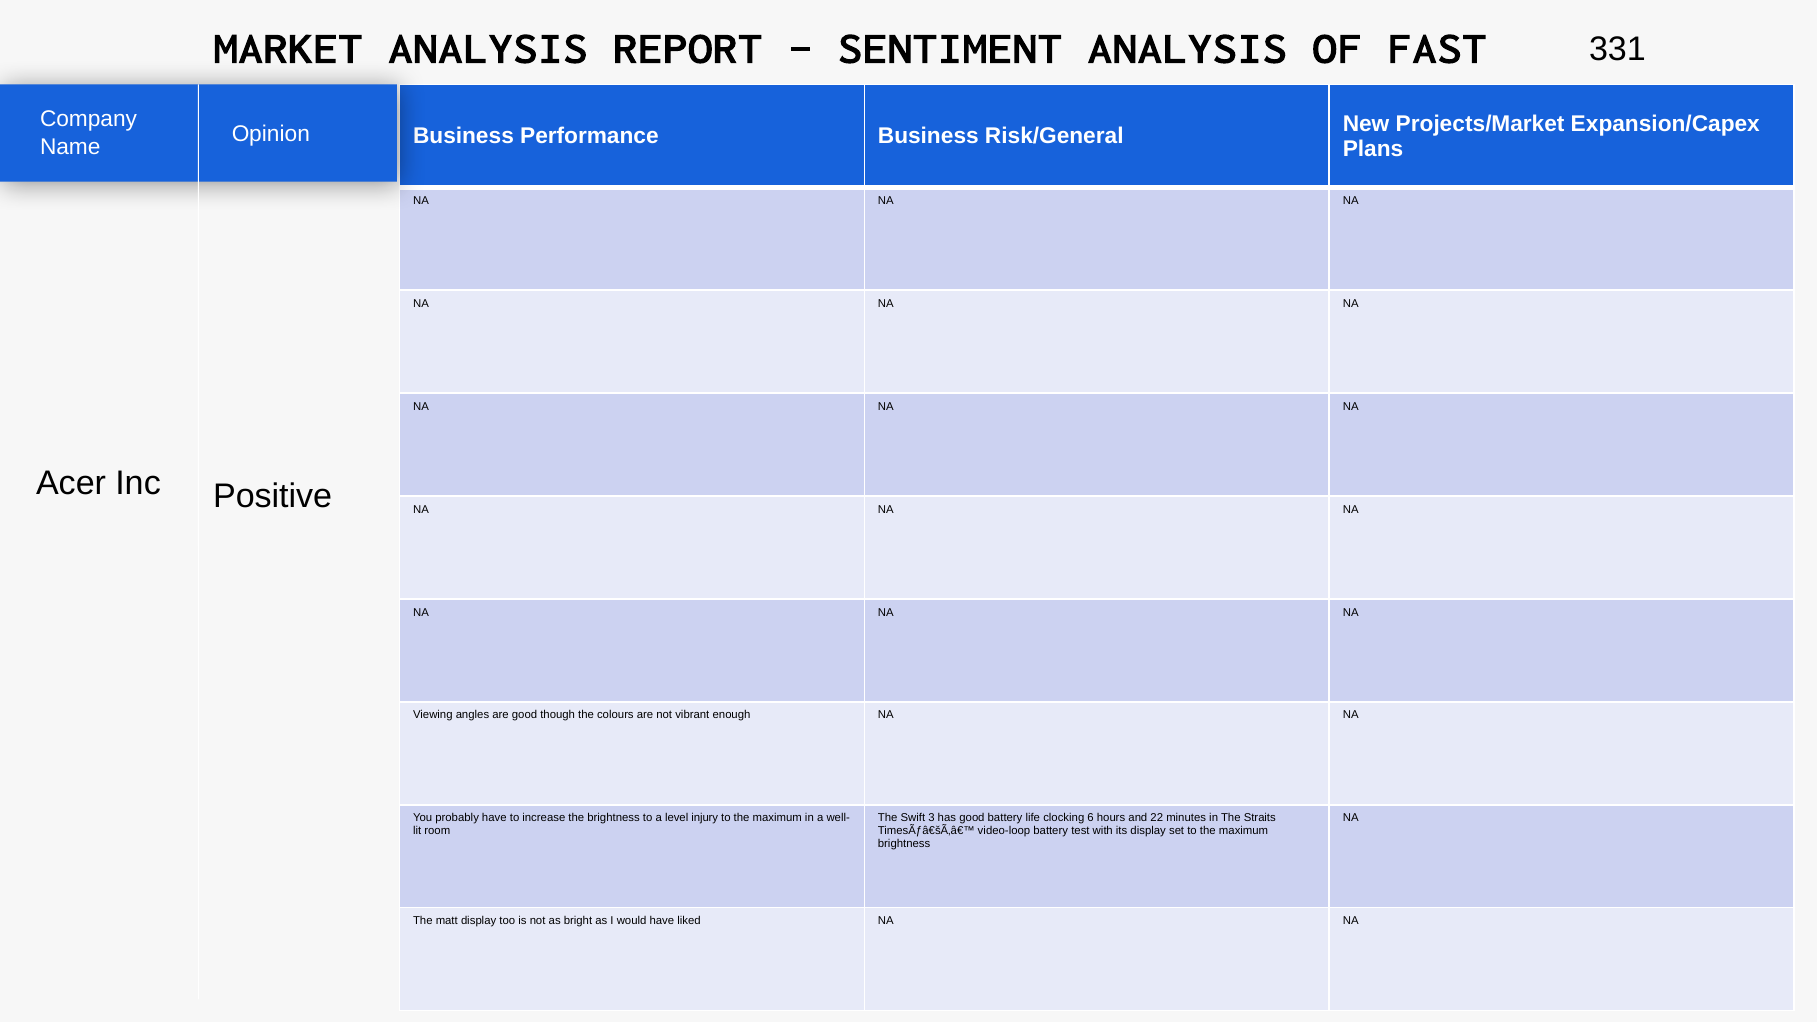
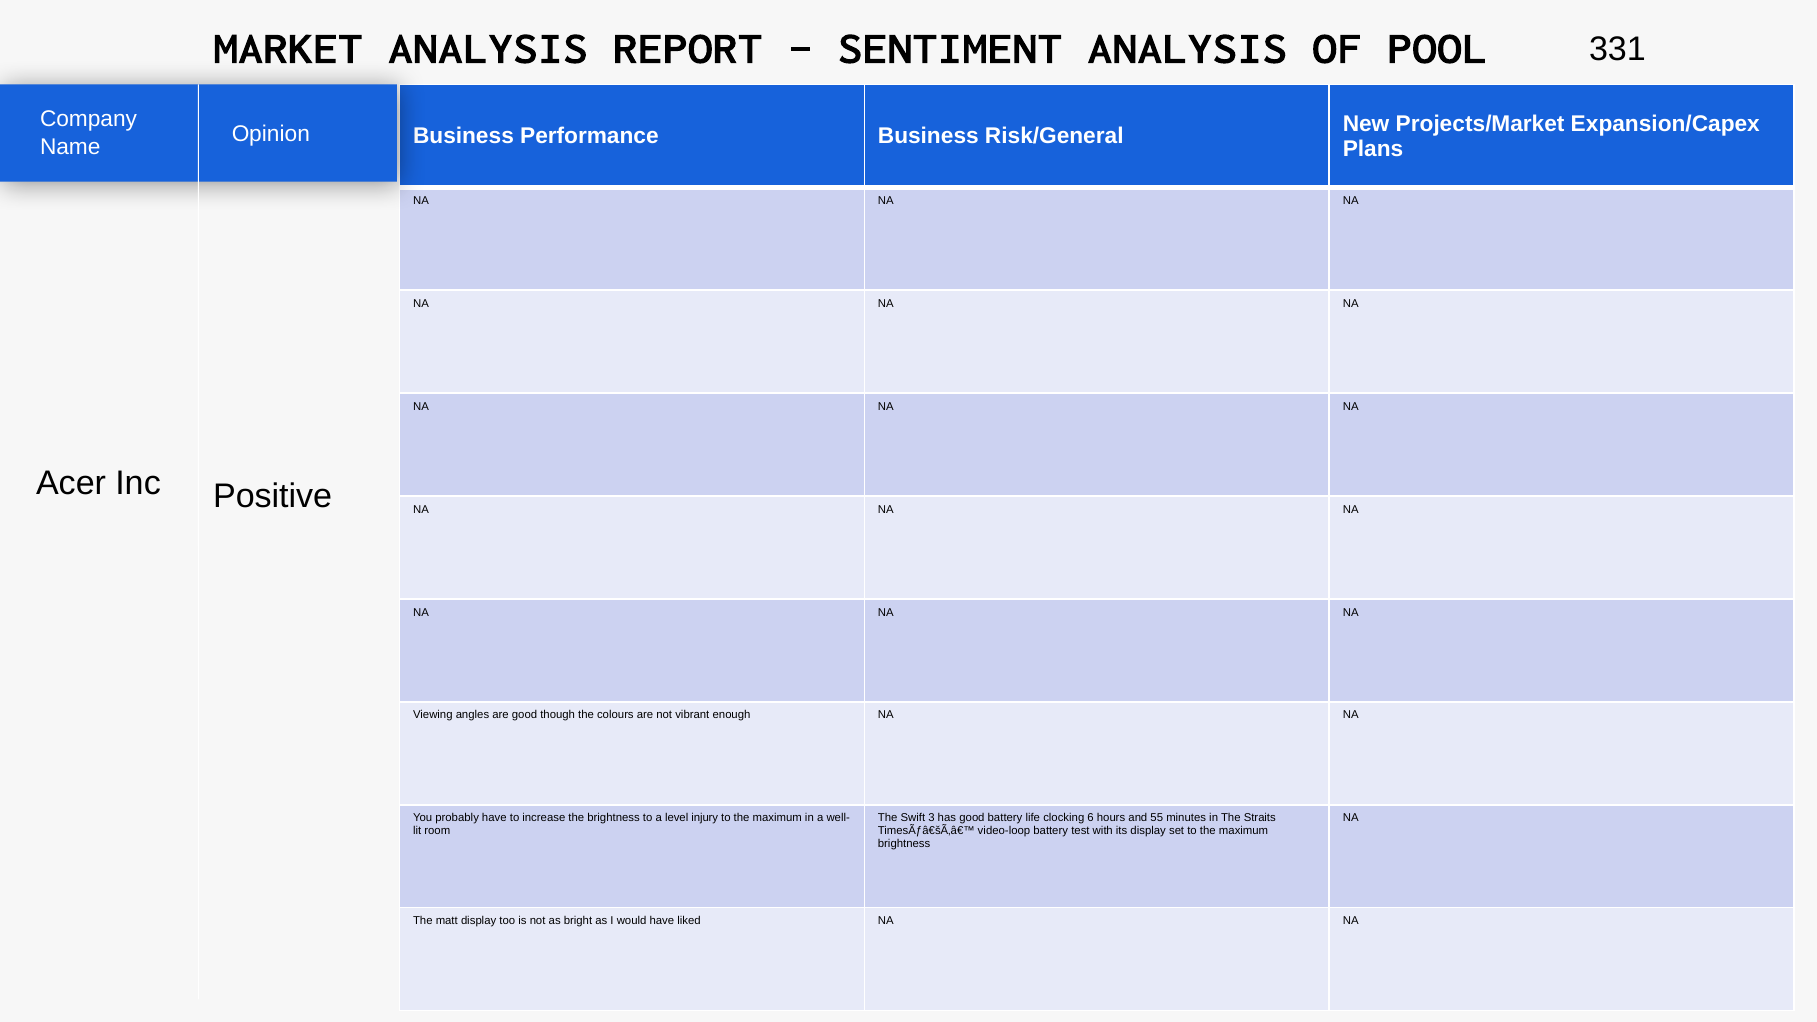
FAST: FAST -> POOL (1437, 48)
22: 22 -> 55 (1157, 818)
